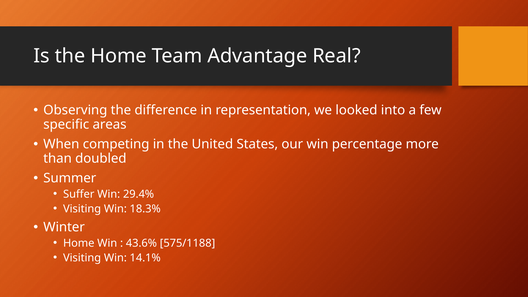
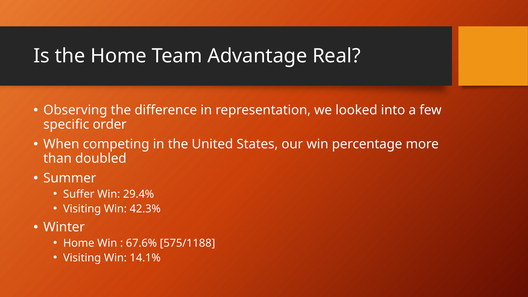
areas: areas -> order (110, 124)
18.3%: 18.3% -> 42.3% (145, 209)
43.6%: 43.6% -> 67.6% (141, 243)
